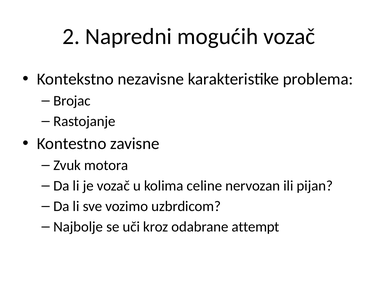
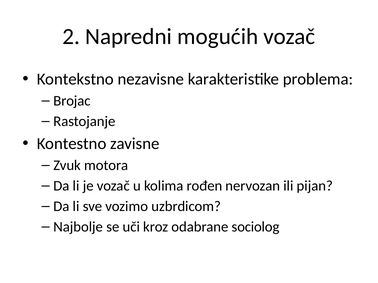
celine: celine -> rođen (205, 186)
attempt: attempt -> sociolog (256, 227)
